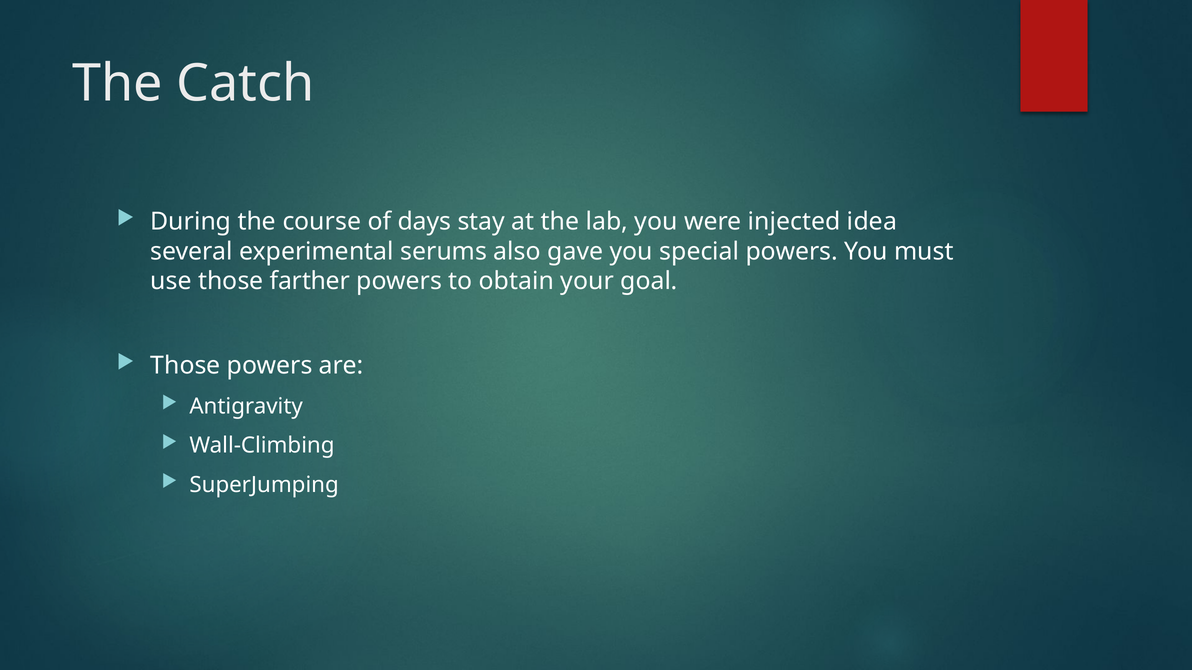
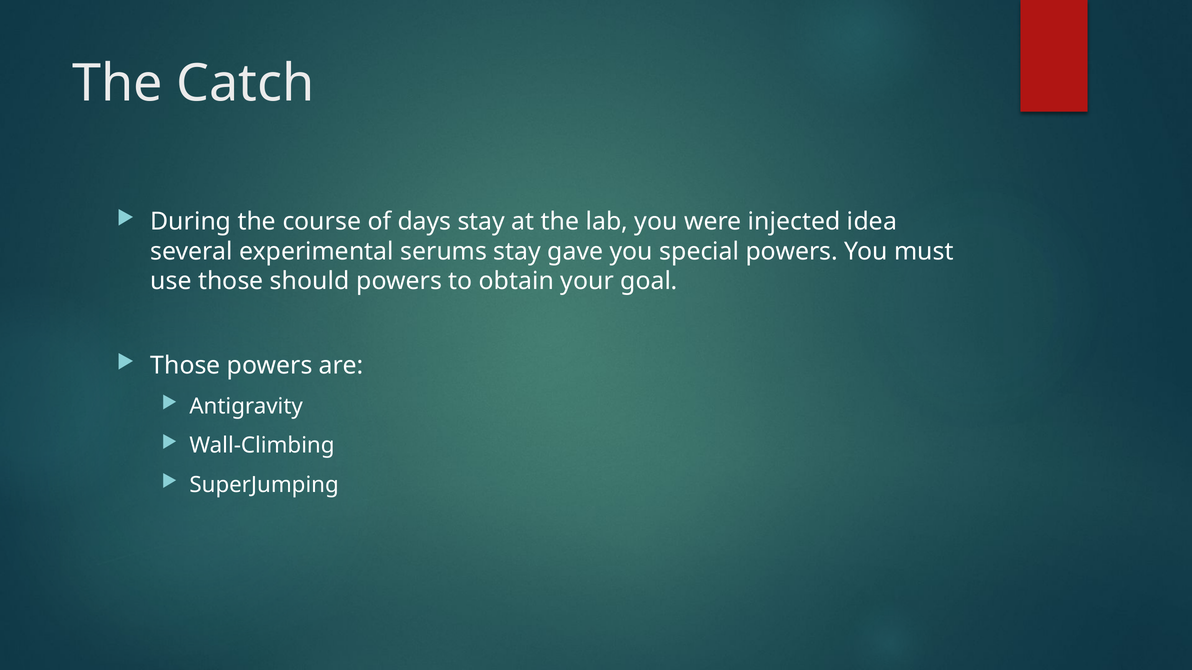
serums also: also -> stay (517, 252)
farther: farther -> should (310, 281)
